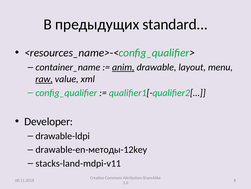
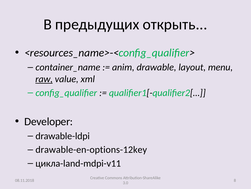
standard: standard -> открыть (175, 24)
anim underline: present -> none (123, 67)
drawable-en-методы-12key: drawable-en-методы-12key -> drawable-en-options-12key (91, 149)
stacks-land-mdpi-v11: stacks-land-mdpi-v11 -> цикла-land-mdpi-v11 (78, 163)
